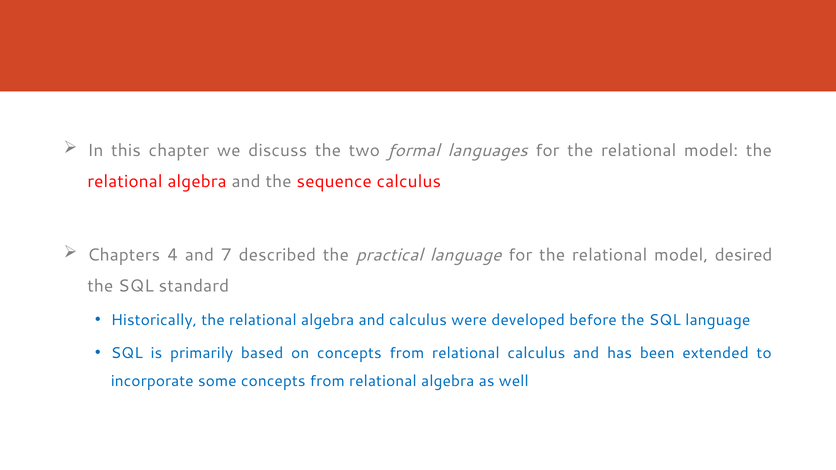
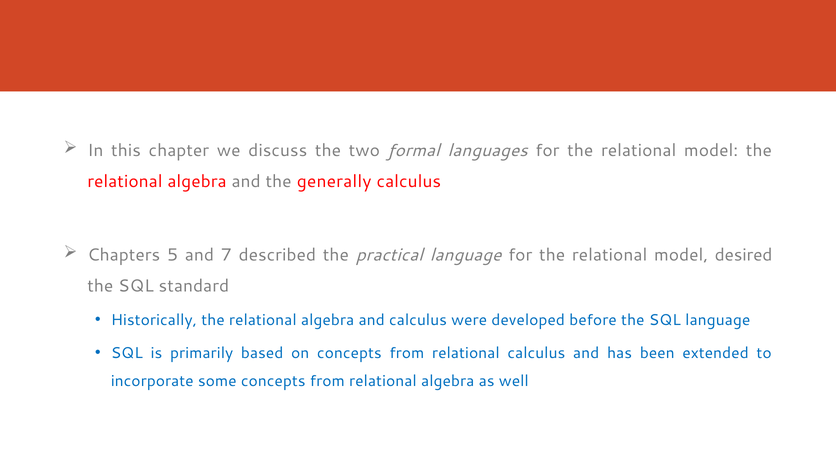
sequence: sequence -> generally (334, 182)
4: 4 -> 5 (173, 255)
